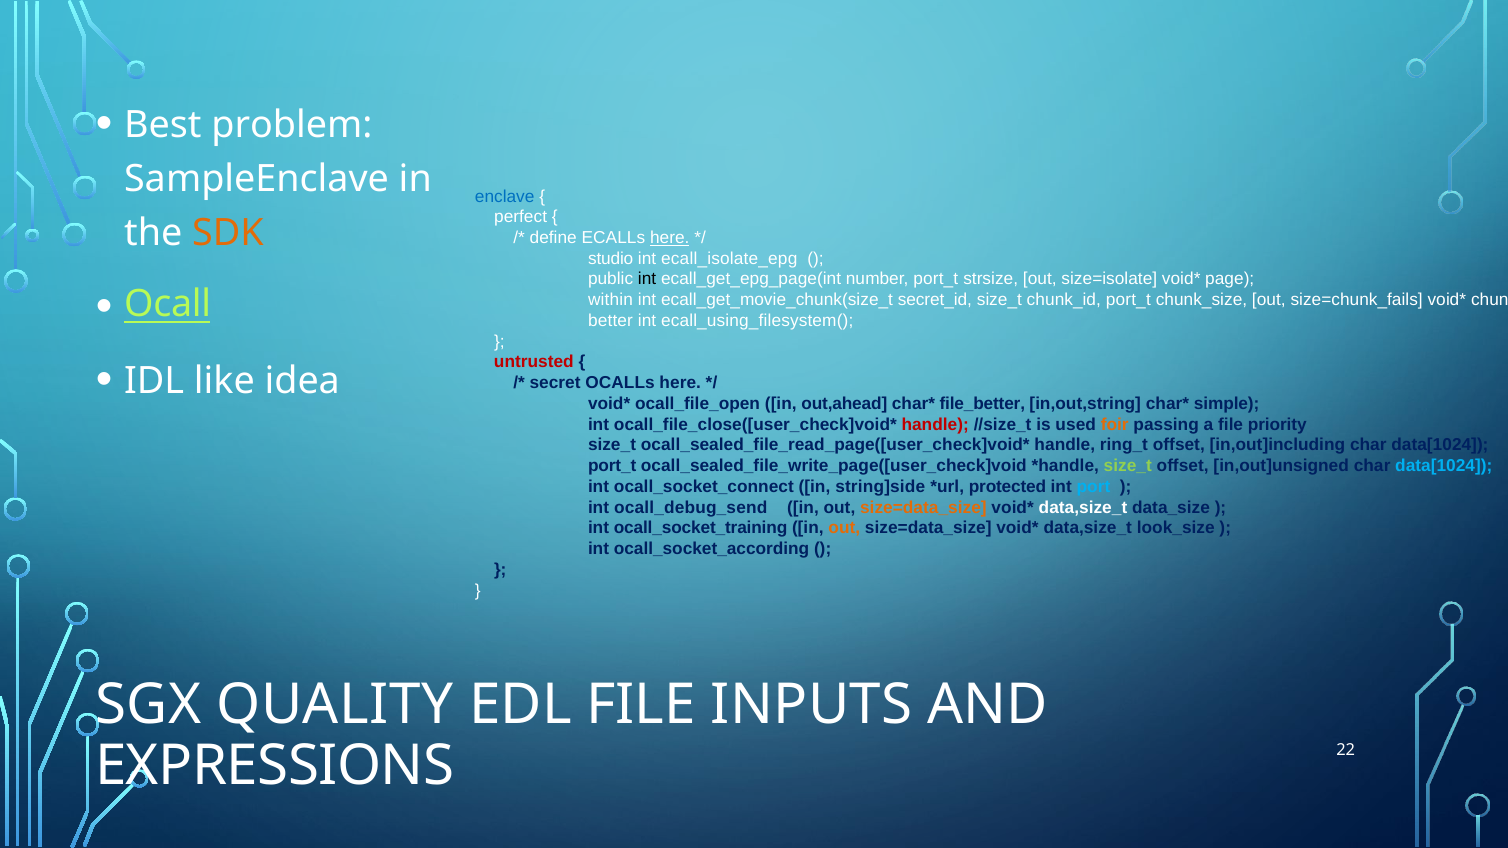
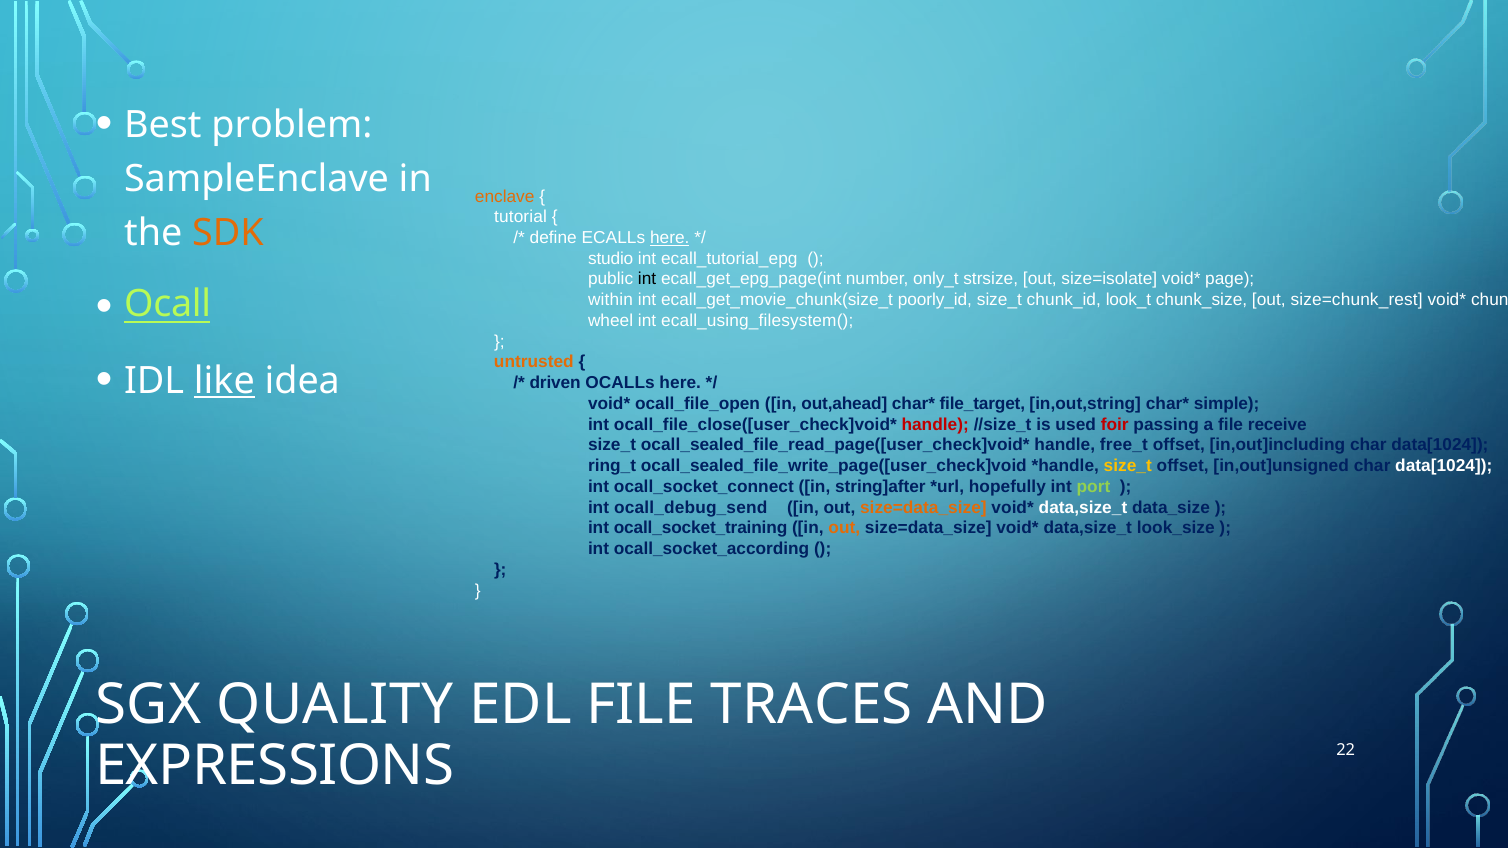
enclave colour: blue -> orange (505, 196)
perfect: perfect -> tutorial (521, 217)
ecall_isolate_epg: ecall_isolate_epg -> ecall_tutorial_epg (729, 259)
number port_t: port_t -> only_t (936, 279)
secret_id: secret_id -> poorly_id (935, 300)
chunk_id port_t: port_t -> look_t (1128, 300)
size=chunk_fails: size=chunk_fails -> size=chunk_rest (1357, 300)
better: better -> wheel (611, 321)
untrusted colour: red -> orange (534, 362)
like underline: none -> present (224, 381)
secret: secret -> driven (555, 383)
file_better: file_better -> file_target (982, 404)
foir colour: orange -> red (1115, 425)
priority: priority -> receive (1277, 425)
ring_t: ring_t -> free_t (1124, 445)
port_t: port_t -> ring_t (612, 466)
size_t colour: light green -> yellow (1128, 466)
data[1024 colour: light blue -> white (1444, 466)
string]side: string]side -> string]after (880, 487)
protected: protected -> hopefully (1007, 487)
port colour: light blue -> light green (1093, 487)
INPUTS: INPUTS -> TRACES (812, 705)
